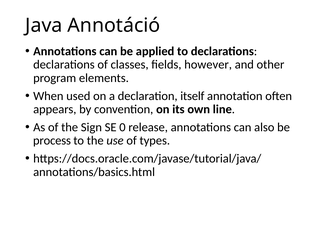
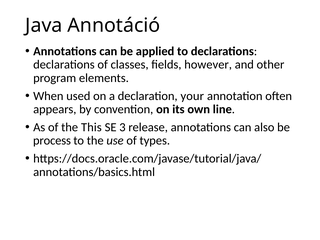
itself: itself -> your (192, 96)
Sign: Sign -> This (91, 127)
0: 0 -> 3 (122, 127)
